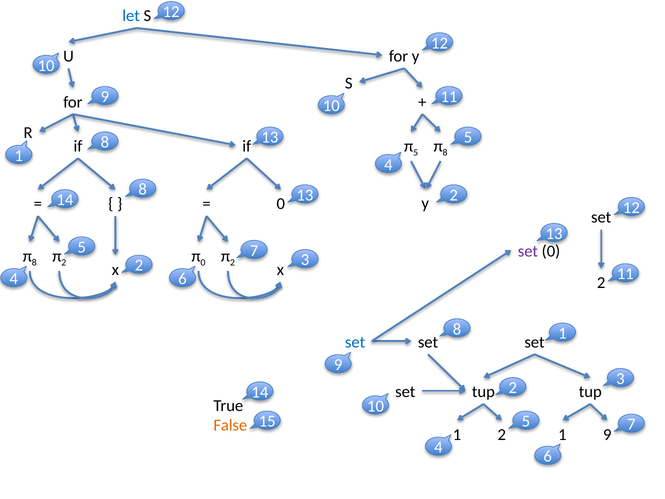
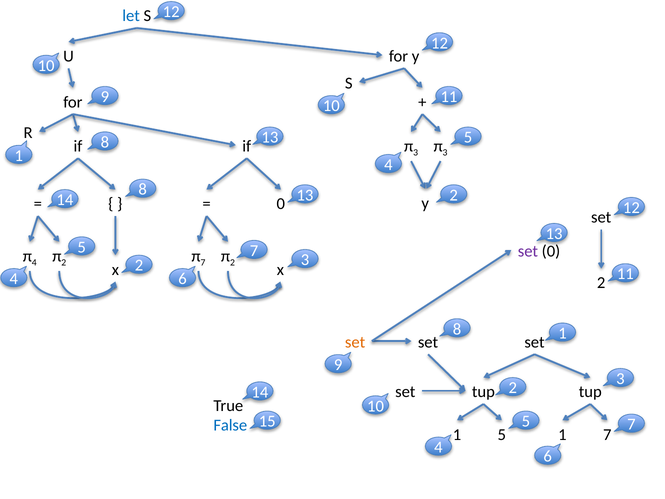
5: 5 -> 3 (416, 153)
8: 8 -> 3 (445, 153)
8: 8 -> 4 (34, 262)
0: 0 -> 7 (203, 262)
set colour: blue -> orange (355, 342)
False colour: orange -> blue (230, 425)
2: 2 -> 5 (502, 434)
9: 9 -> 7 (607, 434)
